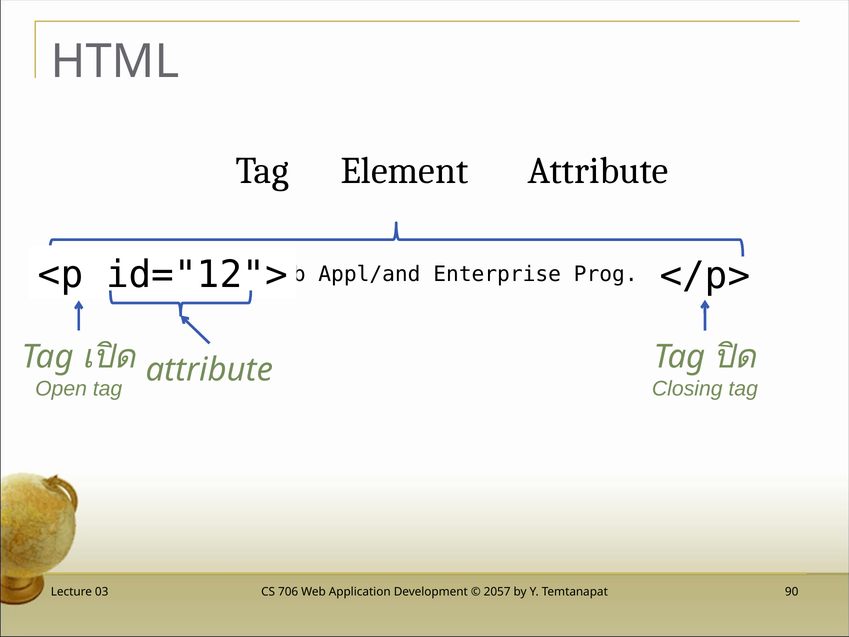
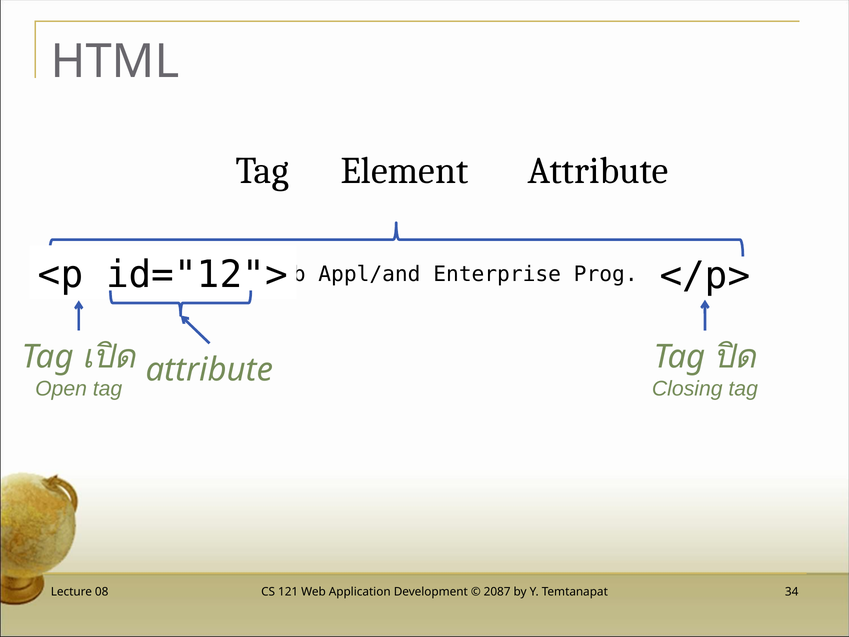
03: 03 -> 08 (102, 592)
706: 706 -> 121 (288, 592)
2057: 2057 -> 2087 (497, 592)
90: 90 -> 34 (792, 592)
